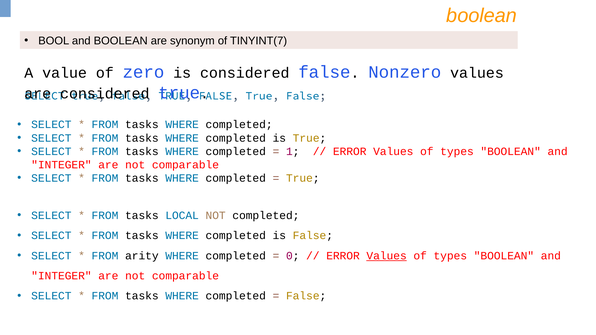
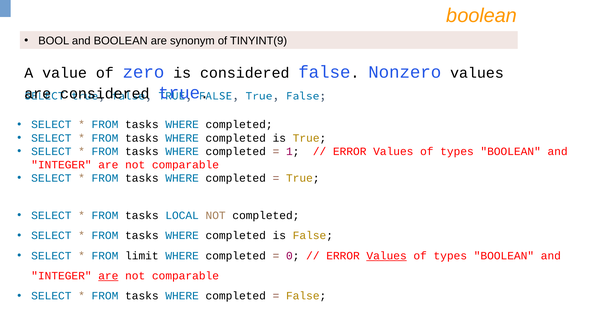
TINYINT(7: TINYINT(7 -> TINYINT(9 (259, 41)
arity: arity -> limit (142, 256)
are underline: none -> present (108, 276)
